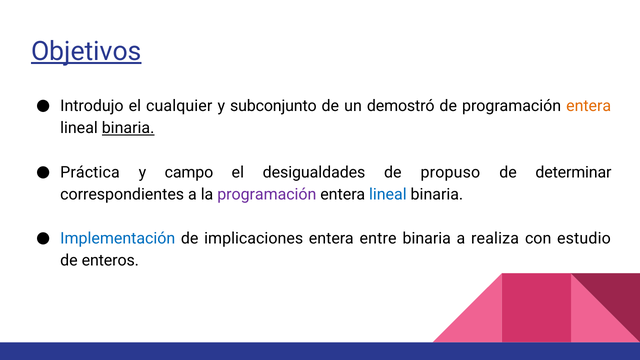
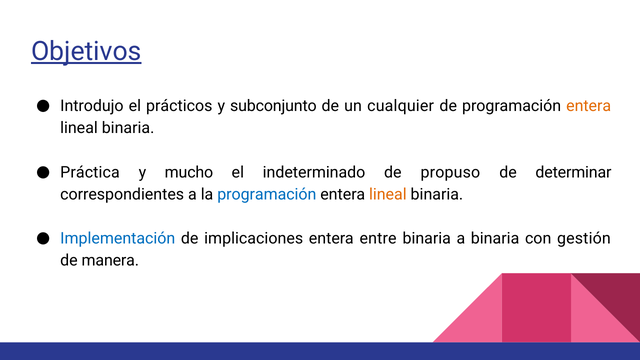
cualquier: cualquier -> prácticos (179, 106)
demostró: demostró -> cualquier (401, 106)
binaria underline: present -> none (128, 128)
campo: campo -> mucho (189, 172)
desigualdades: desigualdades -> indeterminado (314, 172)
programación colour: purple -> blue (267, 194)
lineal colour: blue -> orange (388, 194)
a realiza: realiza -> binaria (495, 238)
estudio: estudio -> gestión (584, 238)
enteros: enteros -> manera (110, 261)
